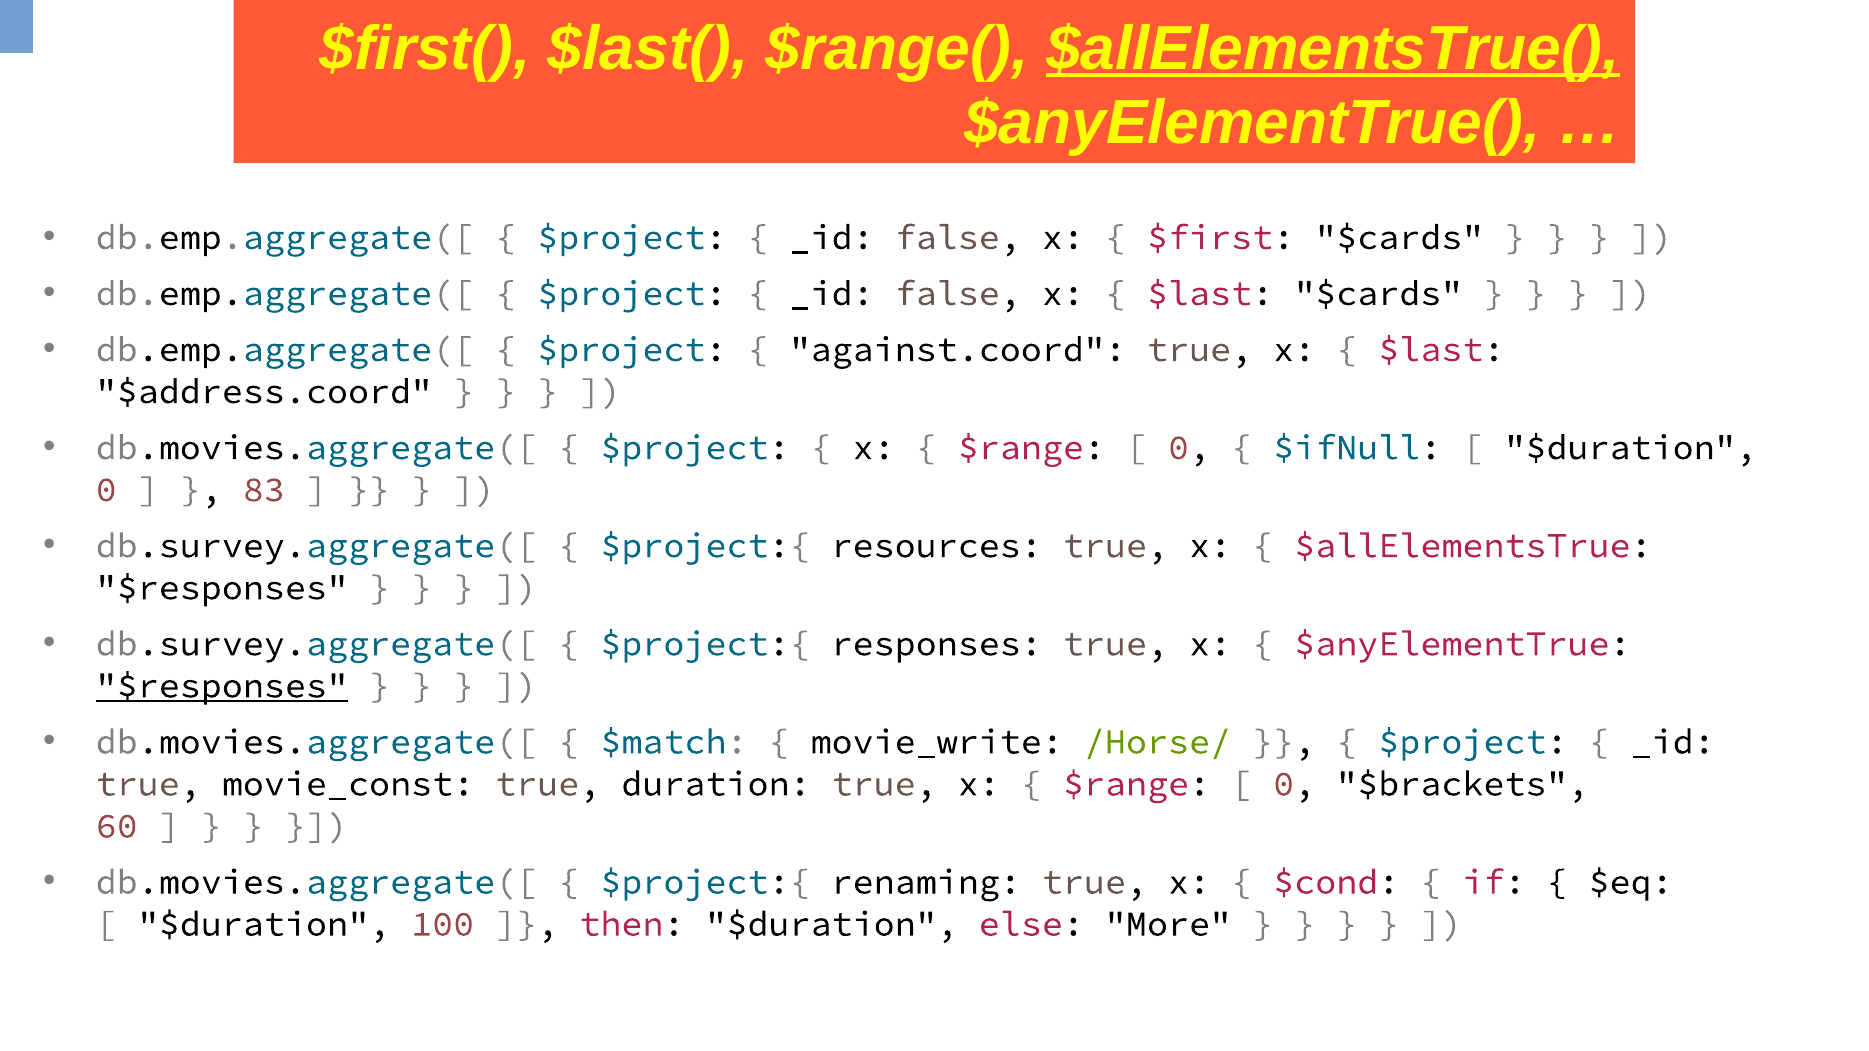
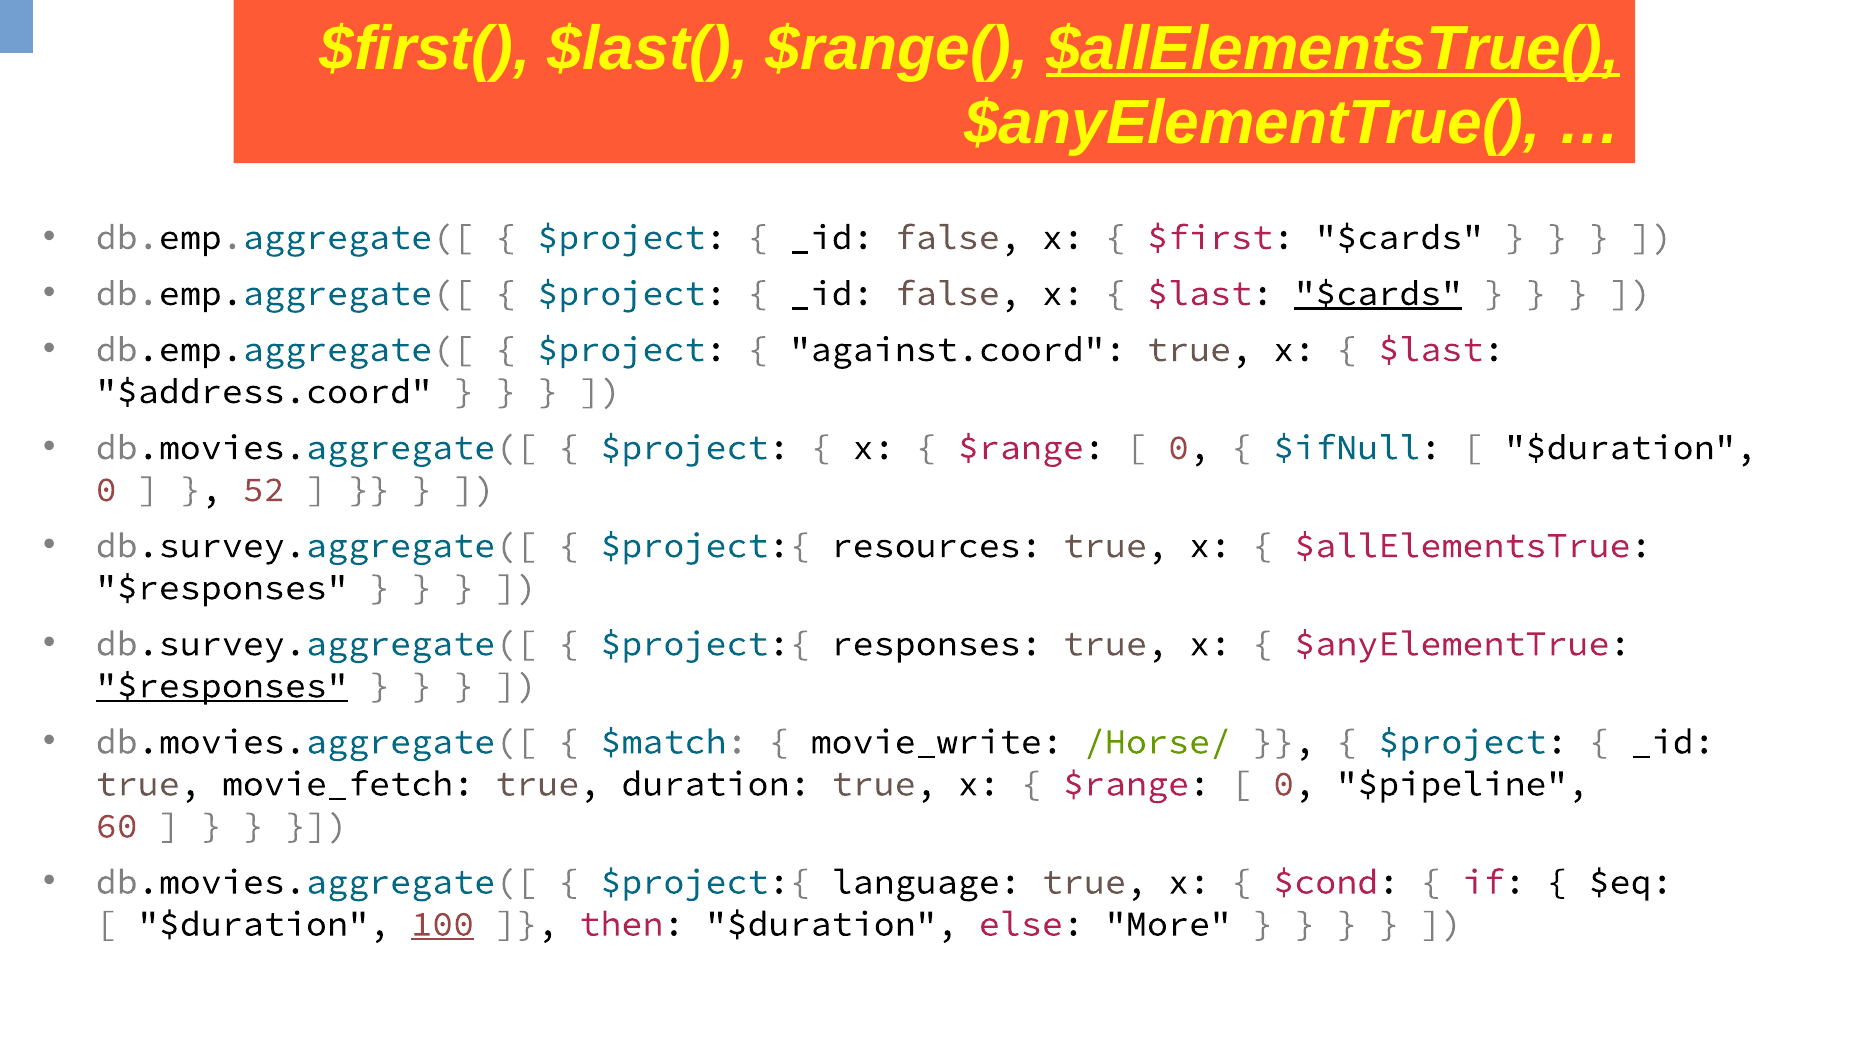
$cards underline: none -> present (1378, 294)
83: 83 -> 52 (264, 490)
movie_const: movie_const -> movie_fetch (348, 784)
$brackets: $brackets -> $pipeline (1462, 784)
renaming: renaming -> language (926, 882)
100 underline: none -> present (443, 924)
